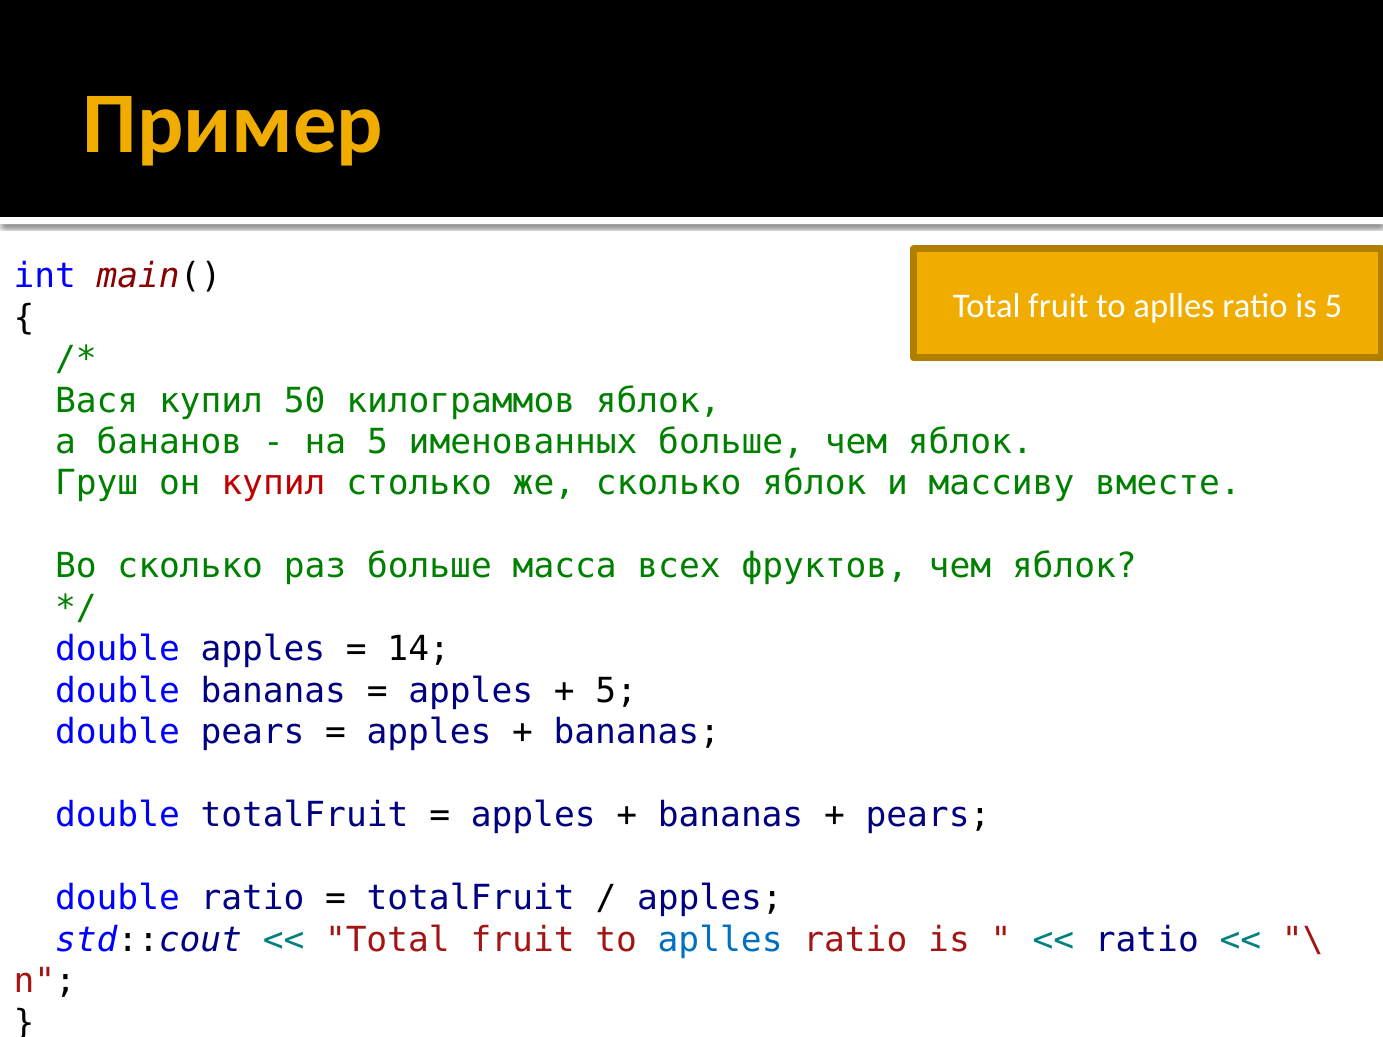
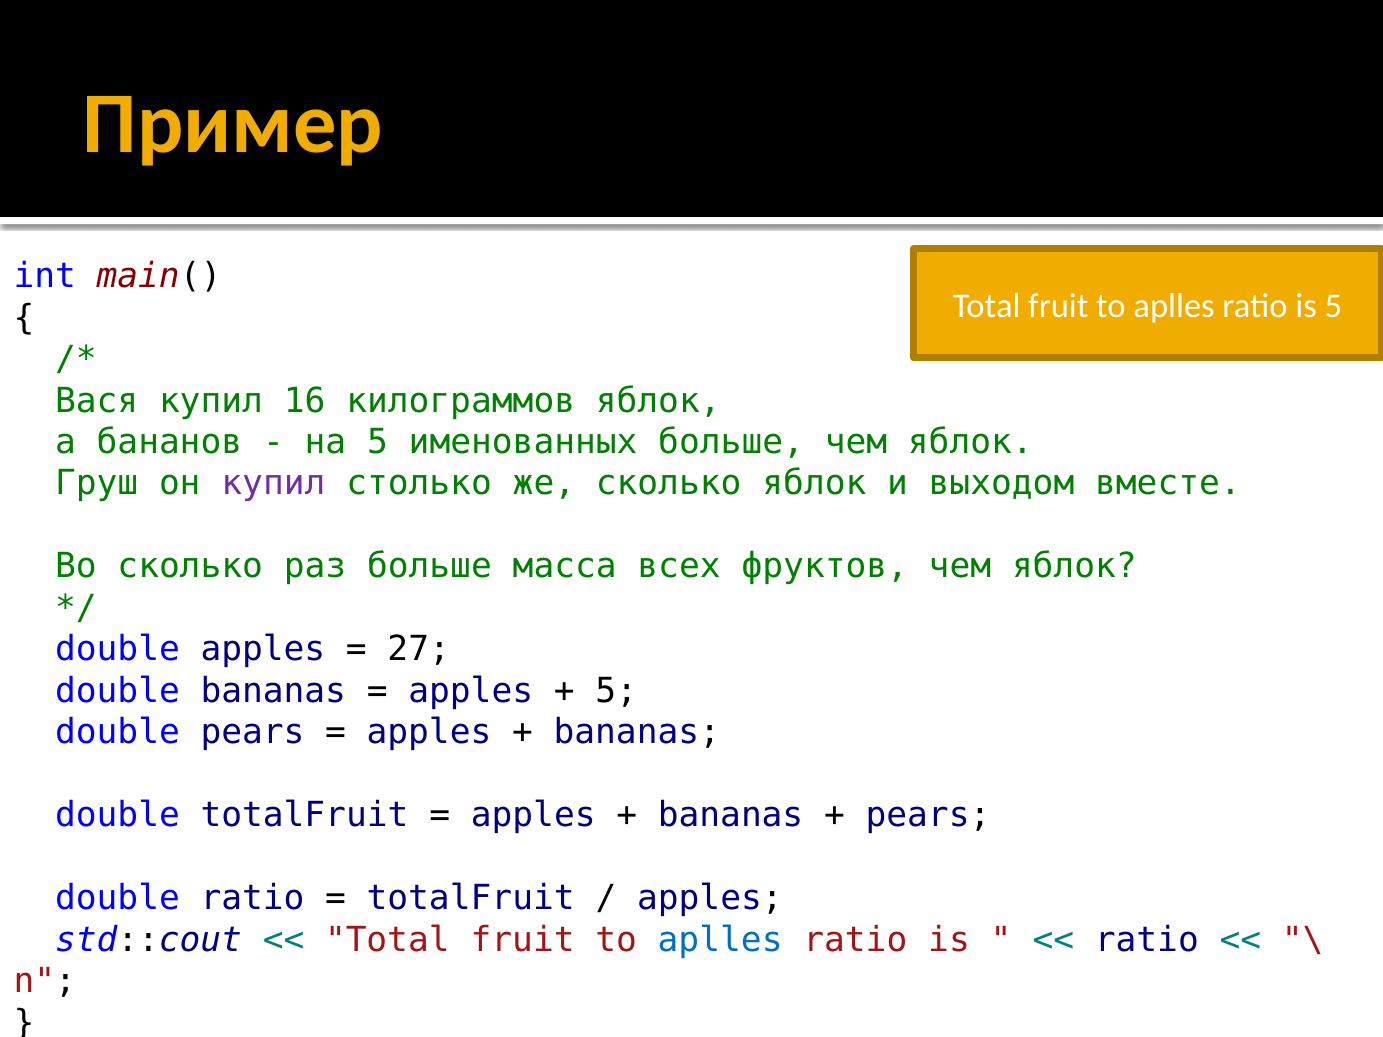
50: 50 -> 16 (305, 401)
купил colour: red -> purple (273, 484)
массиву: массиву -> выходом (1001, 484)
14: 14 -> 27 (419, 650)
